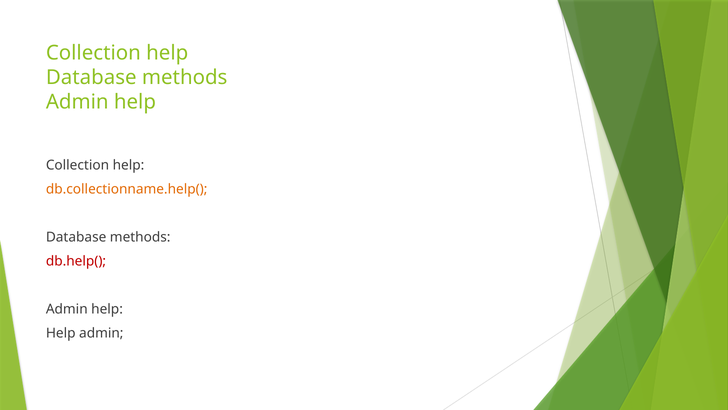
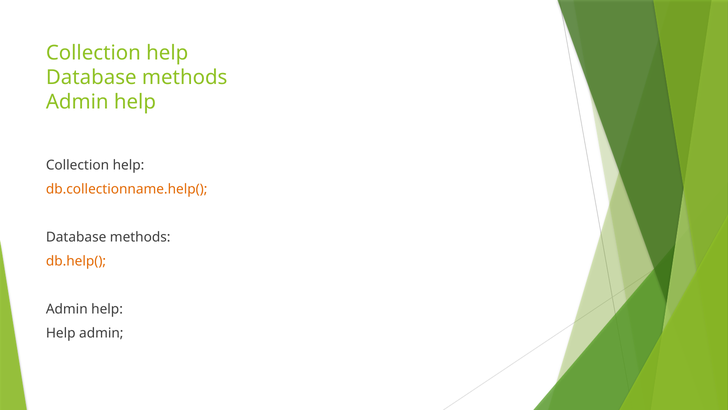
db.help( colour: red -> orange (76, 261)
